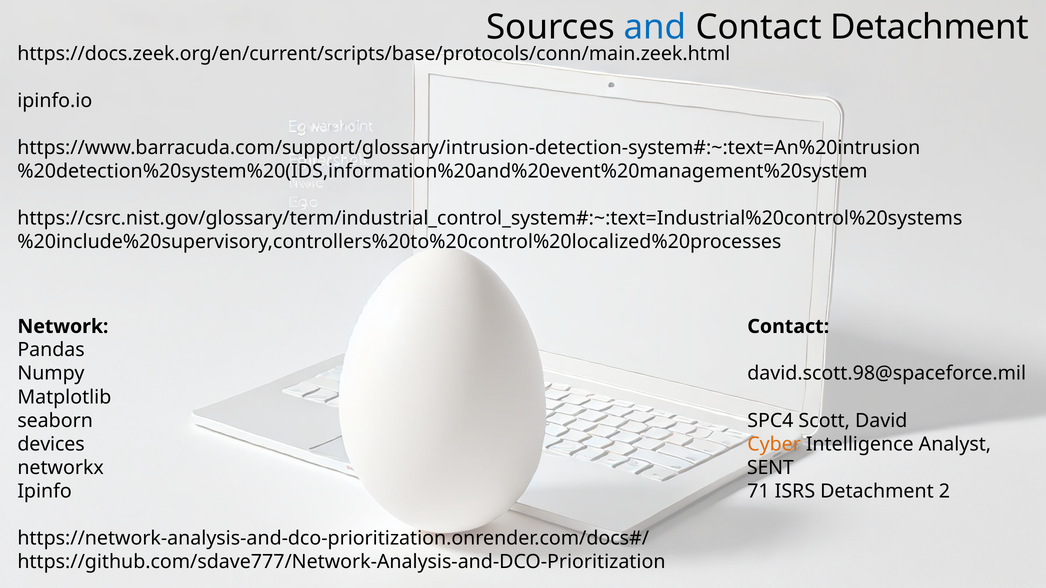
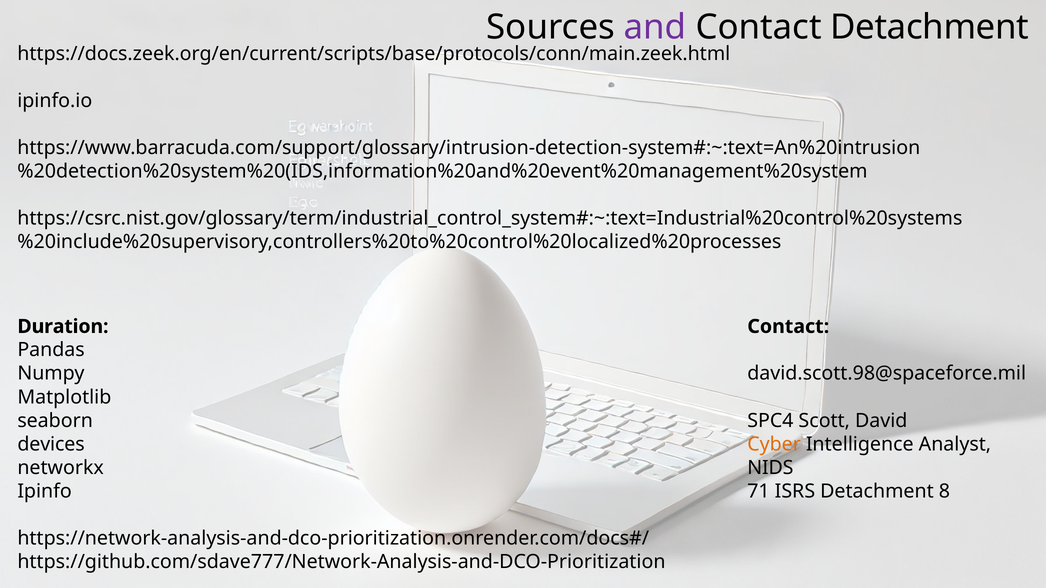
and colour: blue -> purple (655, 27)
Network: Network -> Duration (63, 327)
SENT: SENT -> NIDS (770, 468)
2: 2 -> 8 (944, 491)
